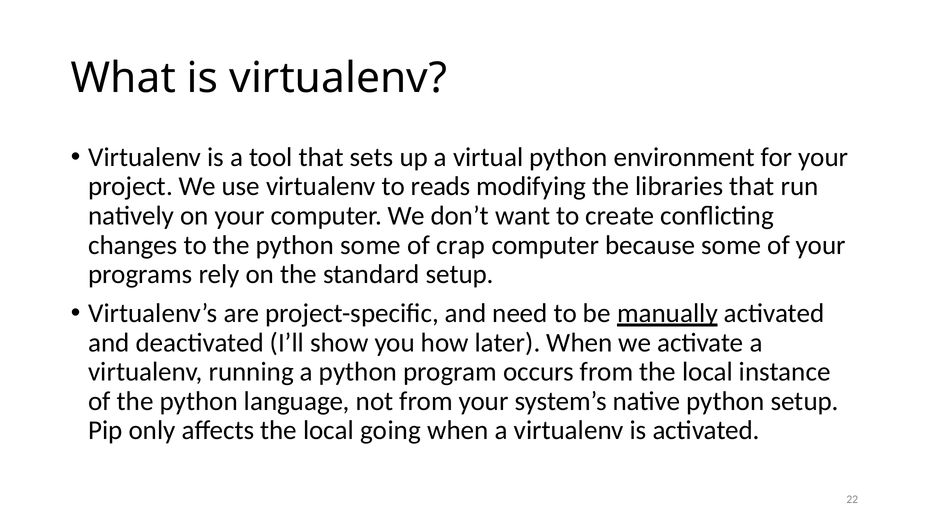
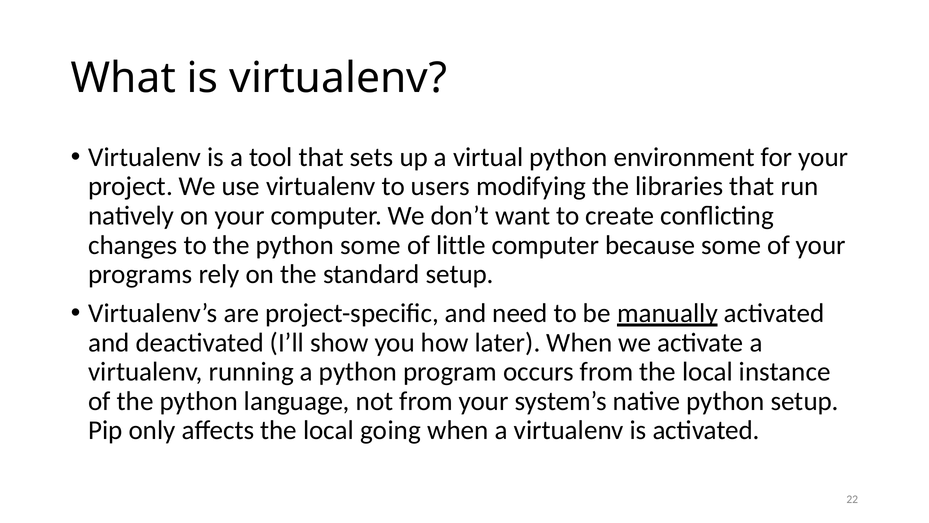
reads: reads -> users (440, 186)
crap: crap -> little (461, 245)
